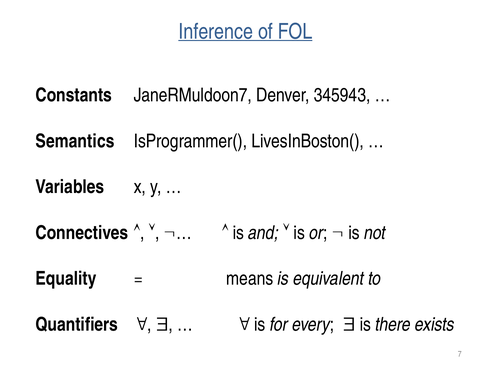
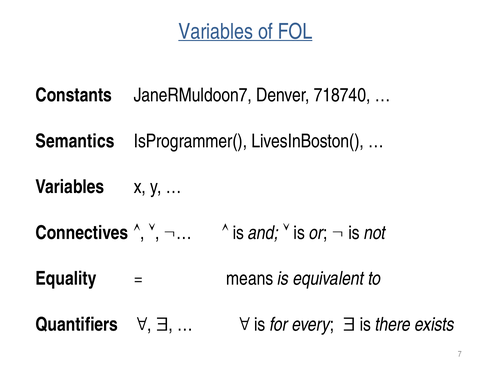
Inference: Inference -> Variables (216, 32)
345943: 345943 -> 718740 (342, 95)
